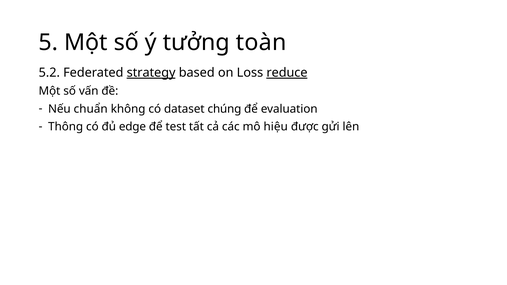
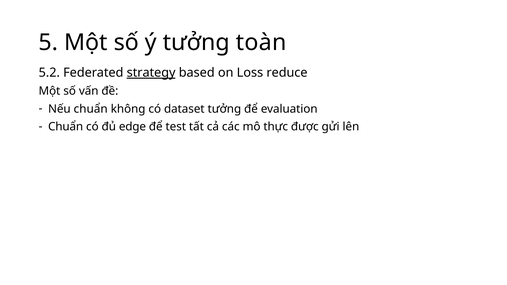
reduce underline: present -> none (287, 73)
dataset chúng: chúng -> tưởng (224, 109)
Thông: Thông -> Chuẩn (66, 127)
hiệu: hiệu -> thực (276, 127)
